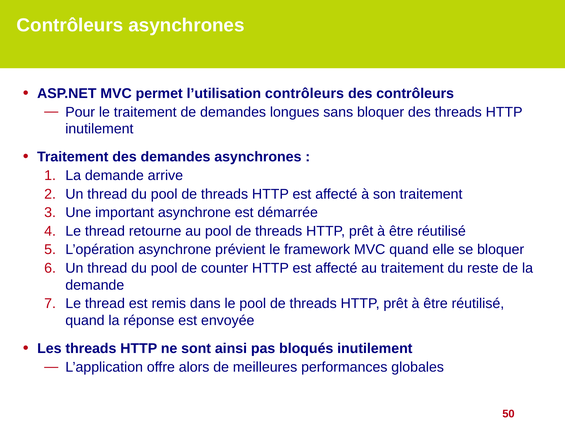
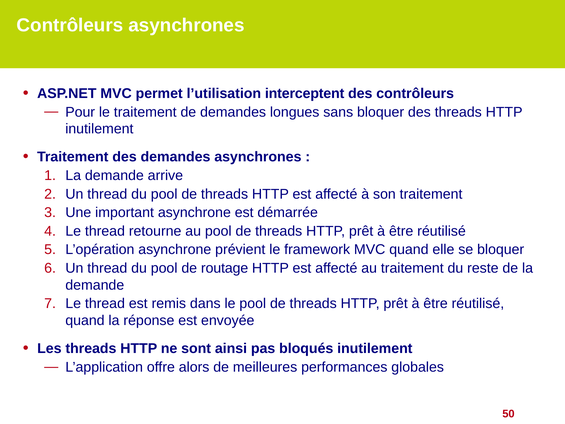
l’utilisation contrôleurs: contrôleurs -> interceptent (305, 93)
counter: counter -> routage (225, 268)
